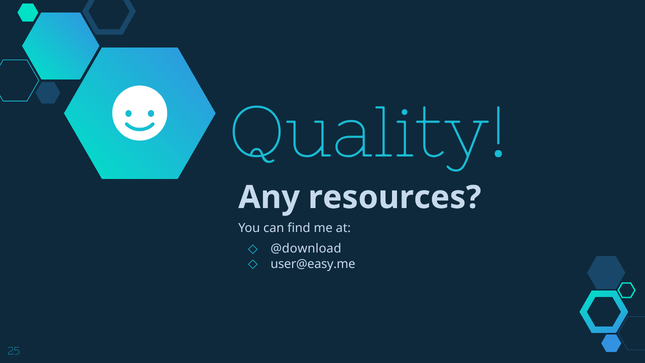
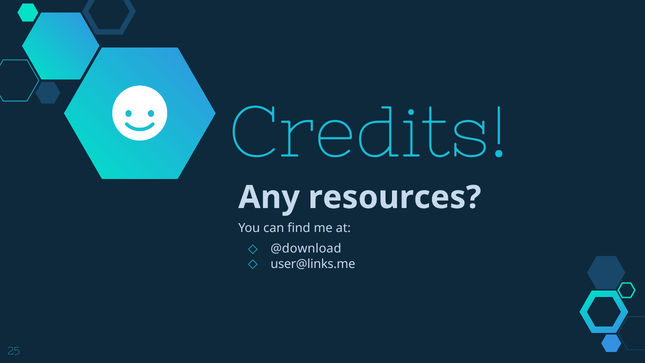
Quality: Quality -> Credits (369, 133)
user@easy.me: user@easy.me -> user@links.me (313, 264)
